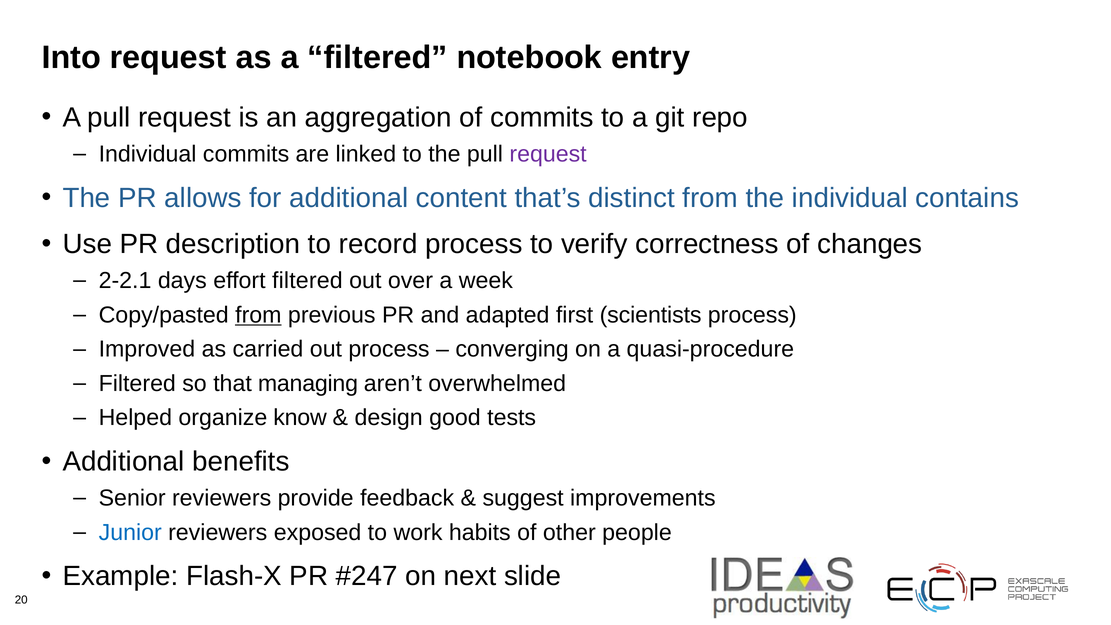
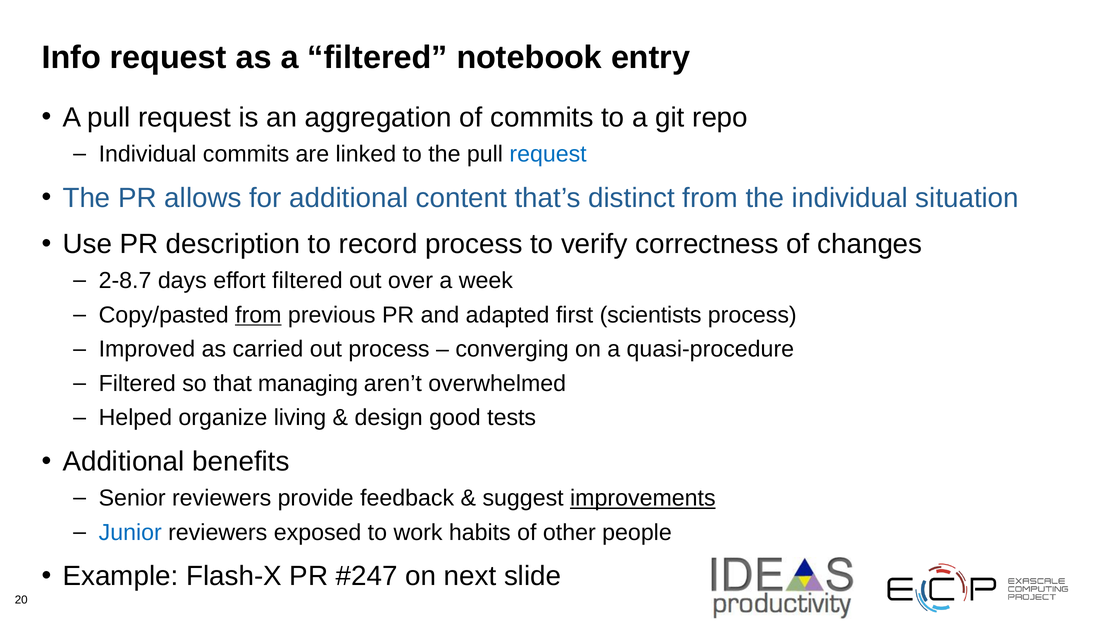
Into: Into -> Info (71, 57)
request colour: purple -> blue (548, 154)
contains: contains -> situation (967, 198)
2-2.1: 2-2.1 -> 2-8.7 (125, 281)
know: know -> living (300, 418)
improvements underline: none -> present (643, 498)
